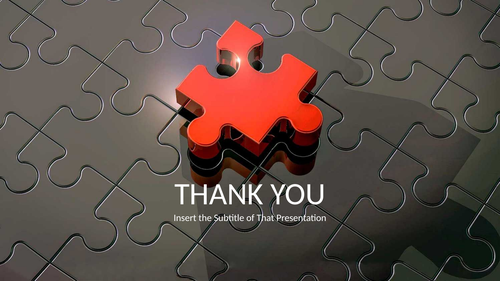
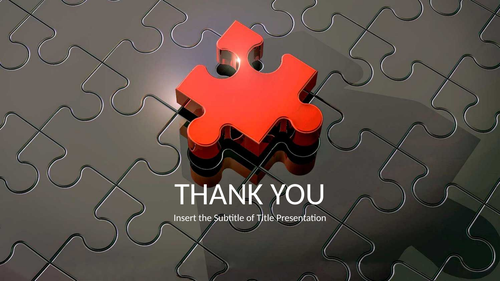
That: That -> Title (265, 218)
